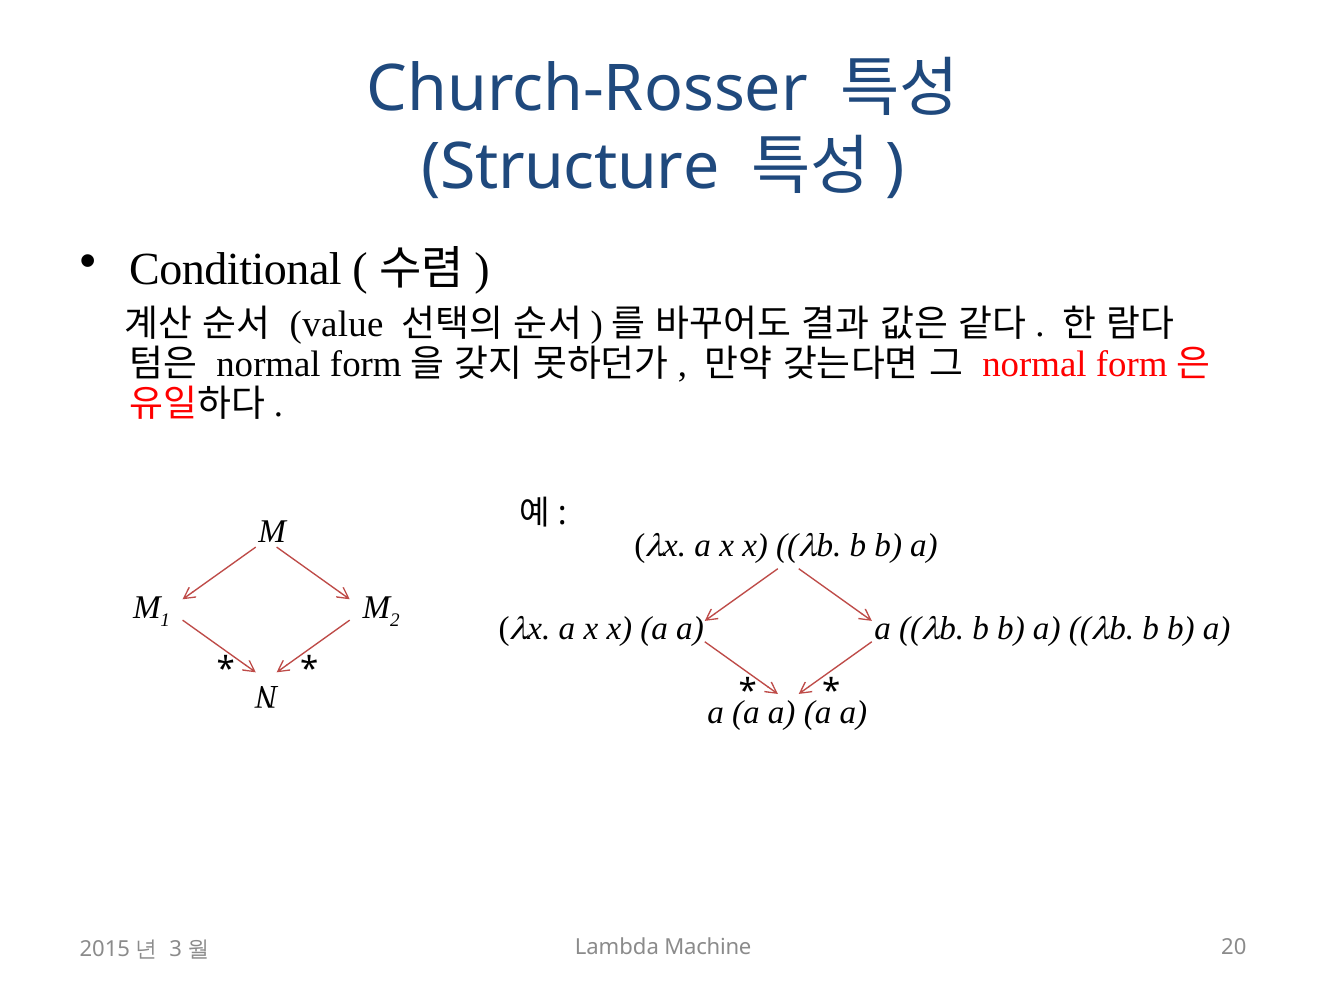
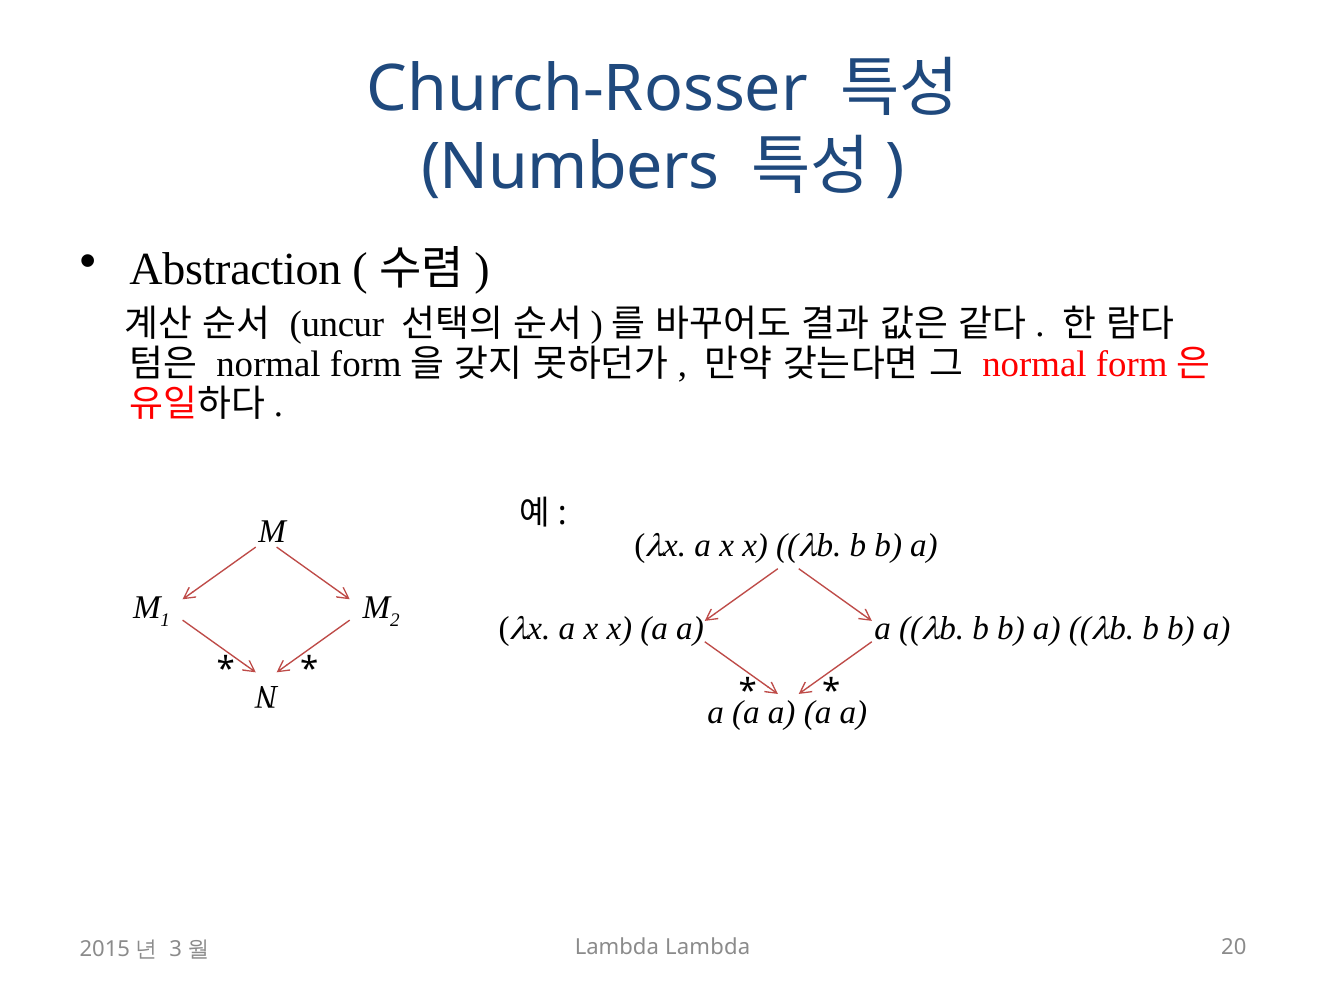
Structure: Structure -> Numbers (570, 167)
Conditional: Conditional -> Abstraction (235, 270)
value: value -> uncur (337, 325)
Lambda Machine: Machine -> Lambda (708, 948)
